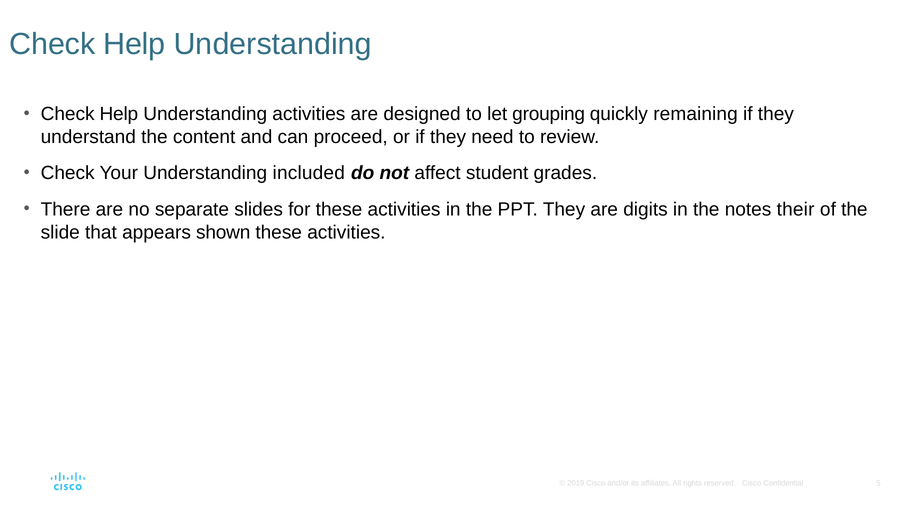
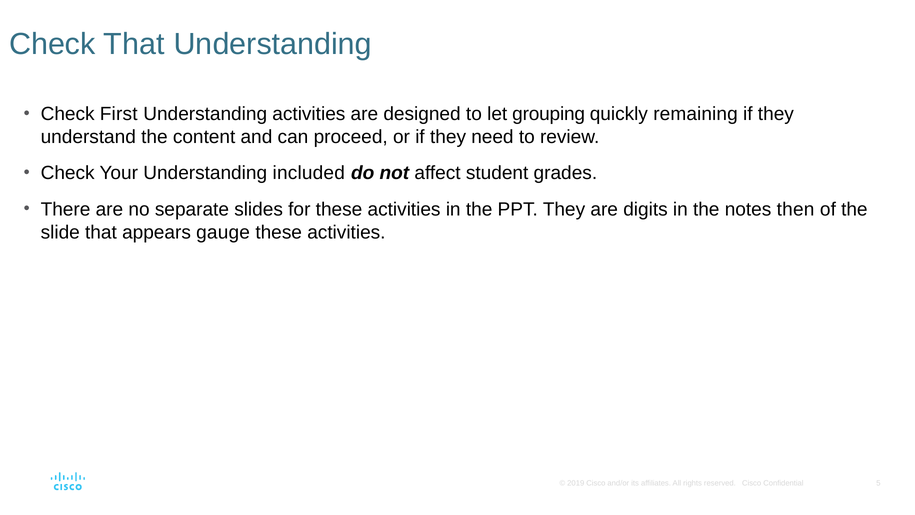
Help: Help -> That (134, 44)
Help: Help -> First (119, 114)
their: their -> then (796, 209)
shown: shown -> gauge (223, 232)
